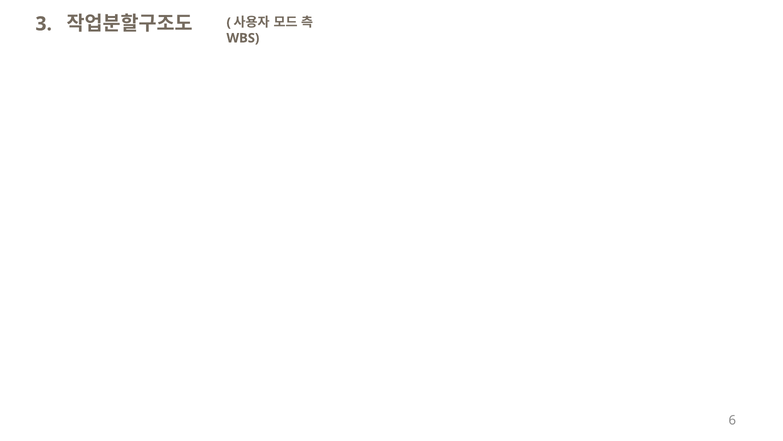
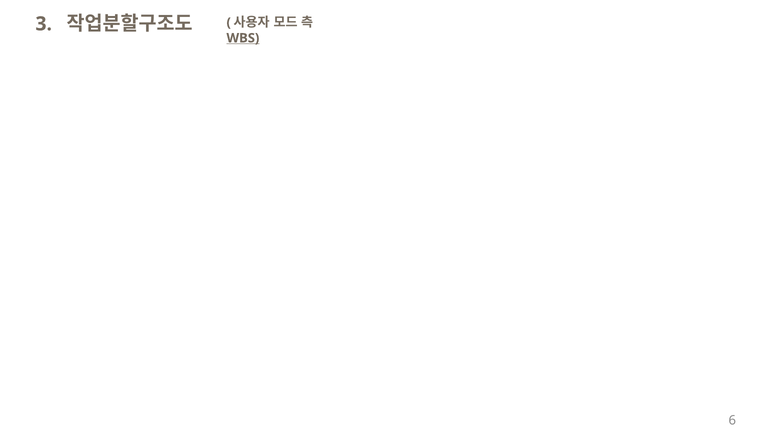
WBS underline: none -> present (243, 38)
